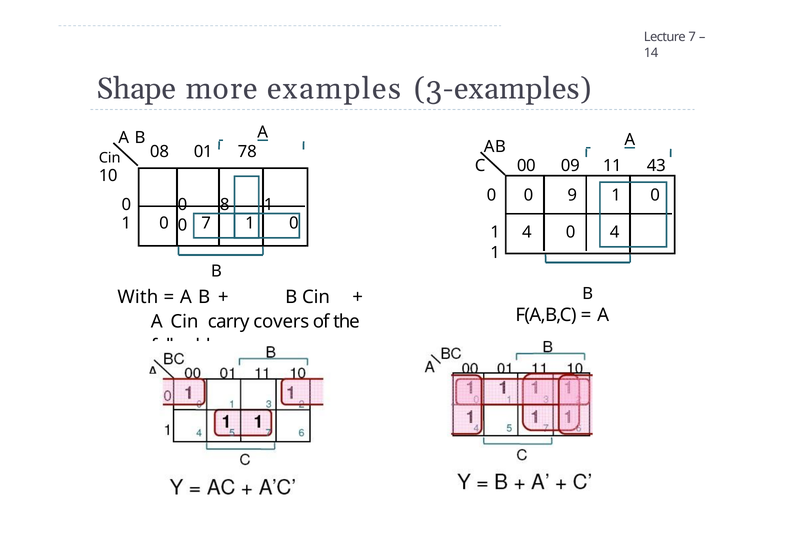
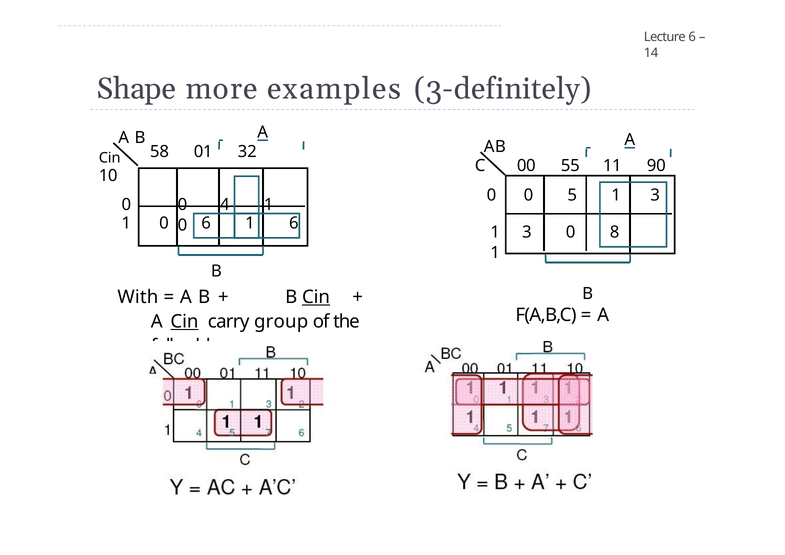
Lecture 7: 7 -> 6 (692, 37)
3-examples: 3-examples -> 3-definitely (503, 89)
08: 08 -> 58 (159, 152)
78: 78 -> 32 (247, 152)
09: 09 -> 55 (570, 166)
43: 43 -> 90 (656, 166)
9: 9 -> 5 (572, 195)
0: 0 -> 3 (655, 195)
8: 8 -> 4 (225, 205)
0 7: 7 -> 6 (206, 223)
0: 0 -> 6 (294, 223)
4: 4 -> 3 (527, 232)
0 4: 4 -> 8 (615, 232)
Cin underline: none -> present (316, 297)
Cin underline: none -> present (184, 322)
covers: covers -> group (281, 322)
